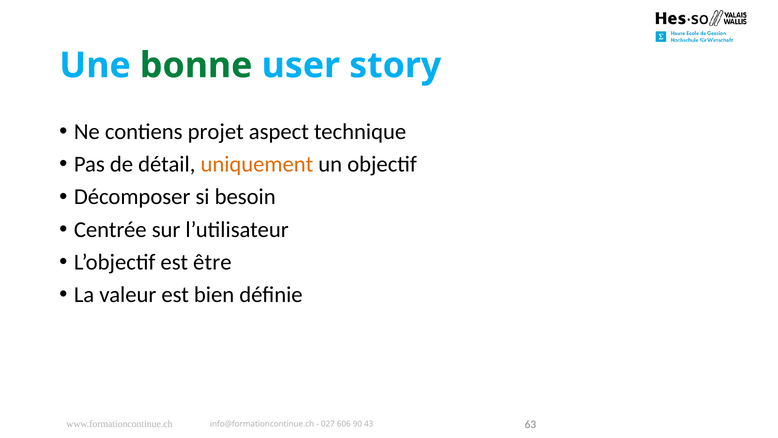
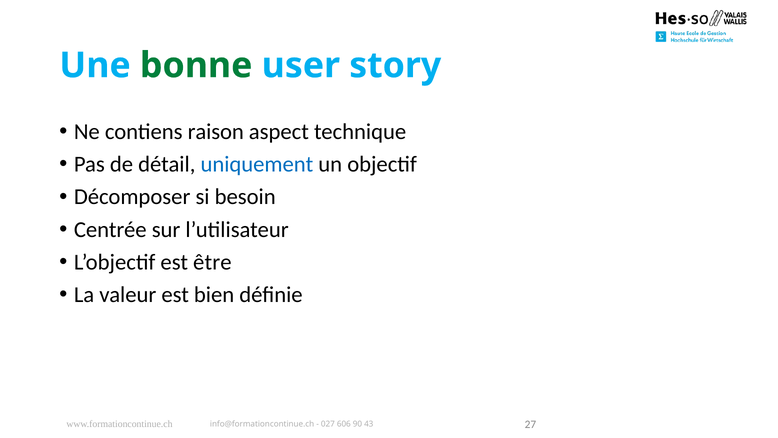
projet: projet -> raison (216, 132)
uniquement colour: orange -> blue (257, 164)
63: 63 -> 27 (530, 424)
